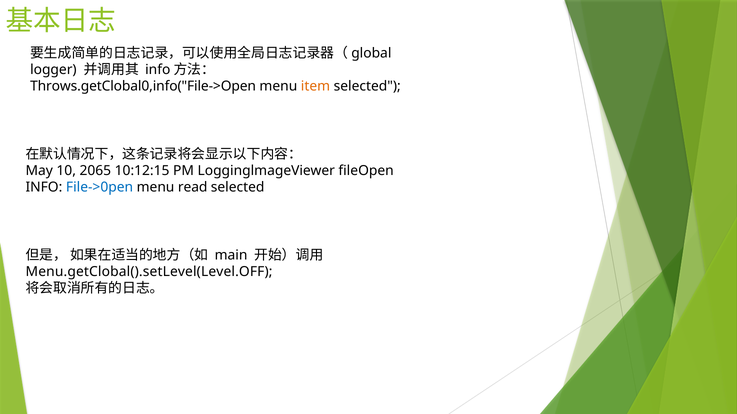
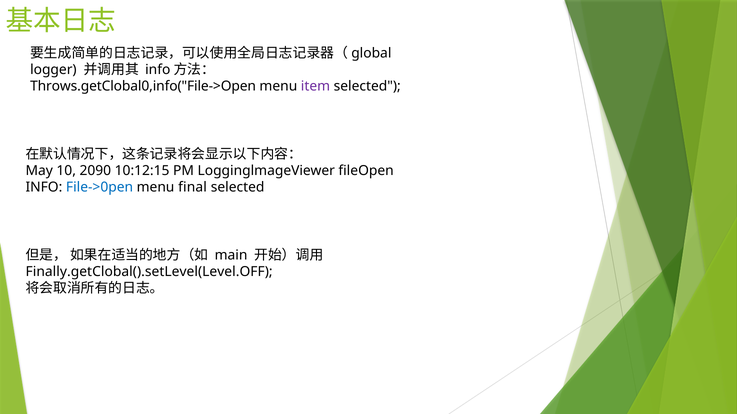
item colour: orange -> purple (315, 86)
2065: 2065 -> 2090 (95, 171)
read: read -> final (193, 187)
Menu.getClobal().setLevel(Level.OFF: Menu.getClobal().setLevel(Level.OFF -> Finally.getClobal().setLevel(Level.OFF (149, 272)
